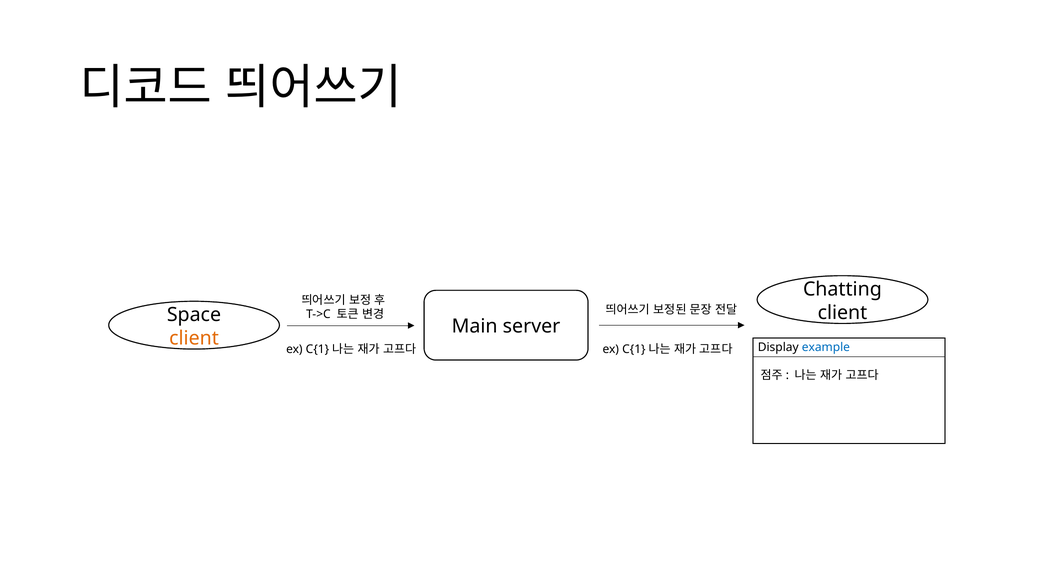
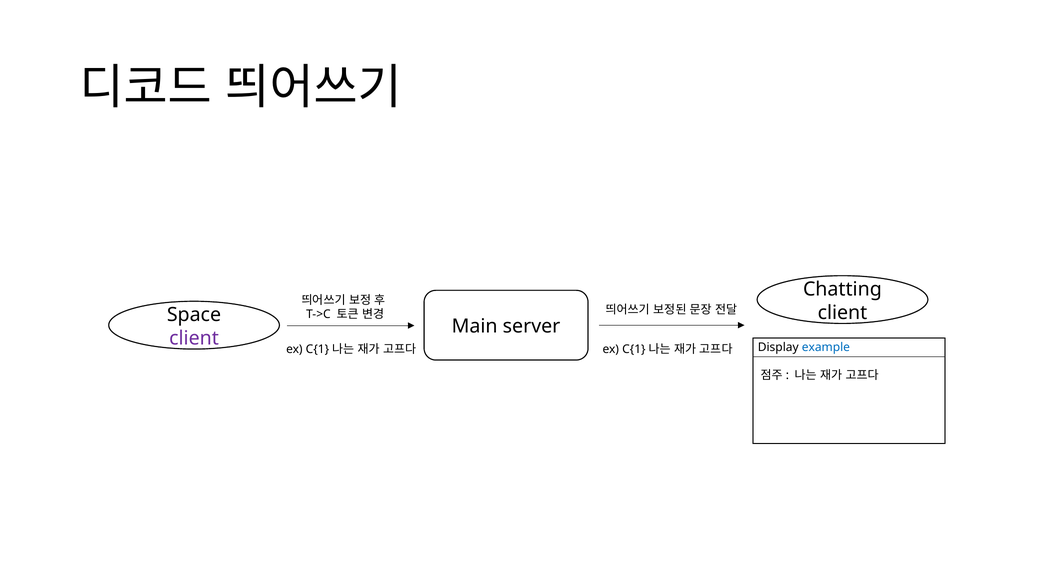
client colour: orange -> purple (194, 338)
